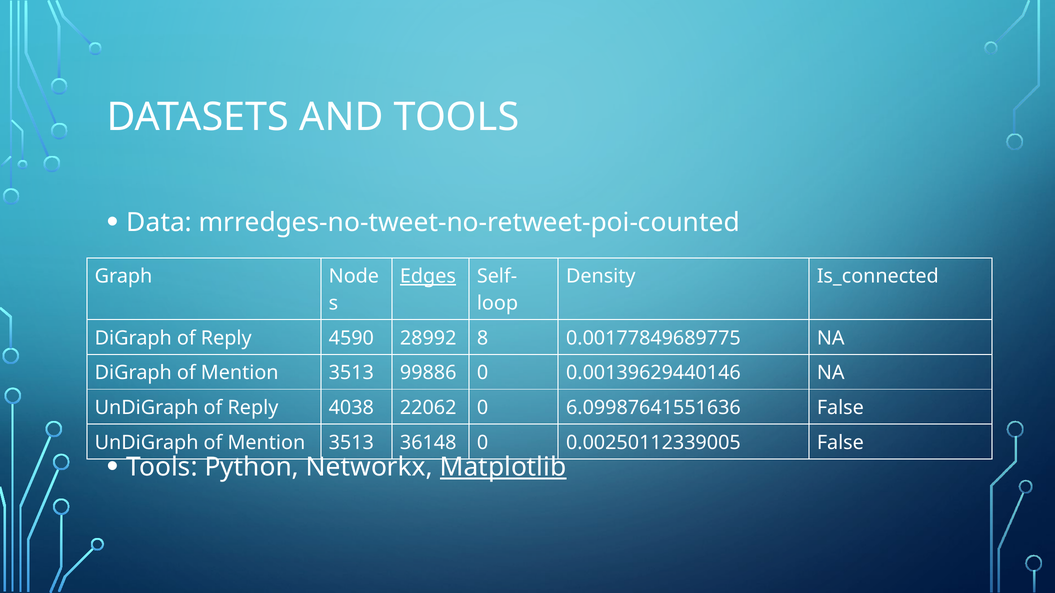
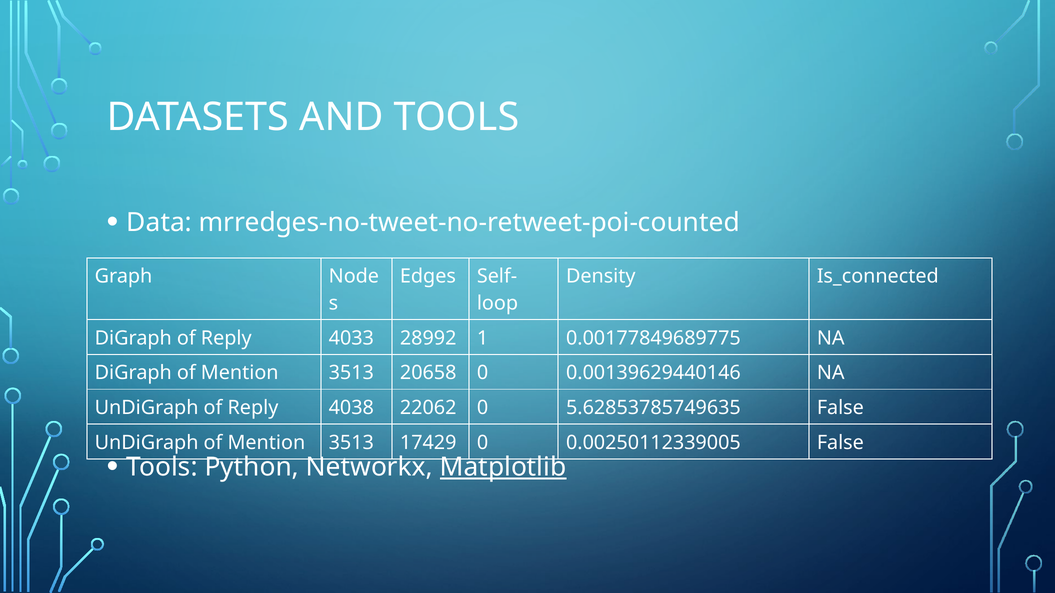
Edges underline: present -> none (428, 277)
4590: 4590 -> 4033 (351, 338)
8: 8 -> 1 (483, 338)
99886: 99886 -> 20658 (428, 373)
6.09987641551636: 6.09987641551636 -> 5.62853785749635 (653, 408)
36148: 36148 -> 17429 (428, 443)
